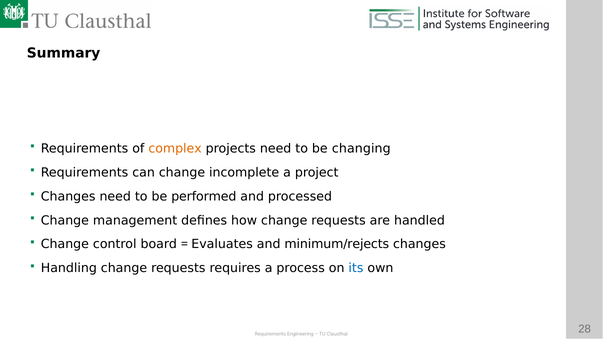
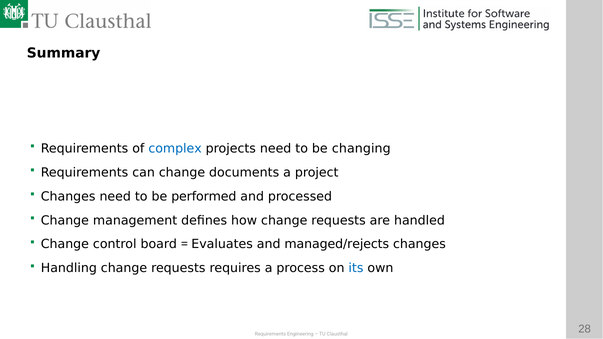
complex colour: orange -> blue (175, 148)
incomplete: incomplete -> documents (244, 172)
minimum/rejects: minimum/rejects -> managed/rejects (337, 244)
